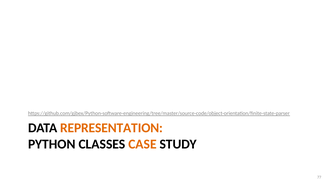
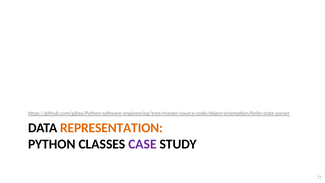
CASE colour: orange -> purple (142, 144)
